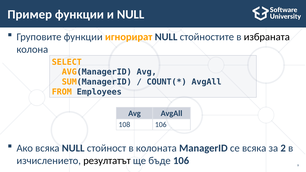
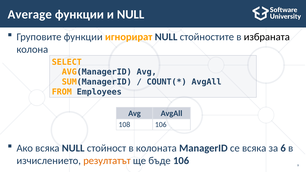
Пример: Пример -> Average (30, 14)
2: 2 -> 6 (283, 148)
резултатът colour: black -> orange (107, 161)
